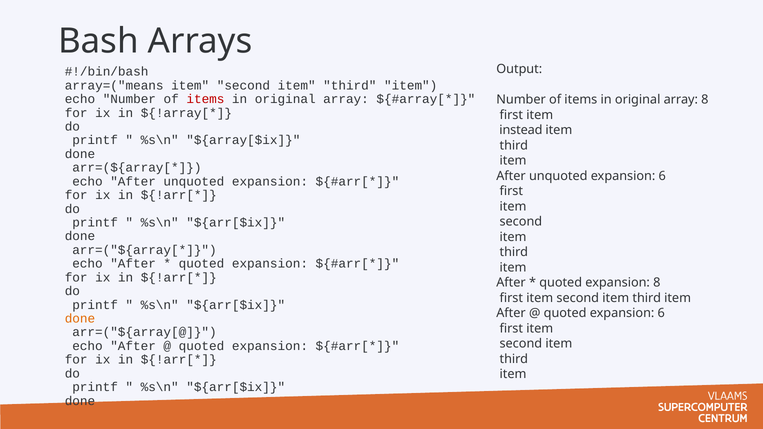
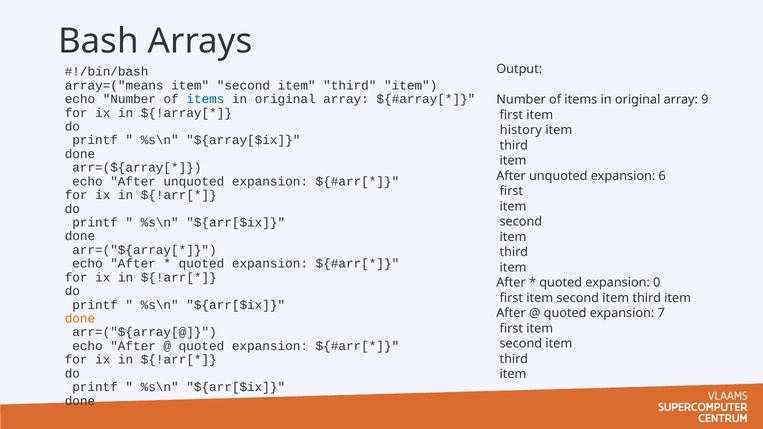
items colour: red -> blue (205, 99)
array 8: 8 -> 9 (705, 100)
instead: instead -> history (521, 130)
expansion 8: 8 -> 0 (657, 283)
quoted expansion 6: 6 -> 7 (661, 313)
